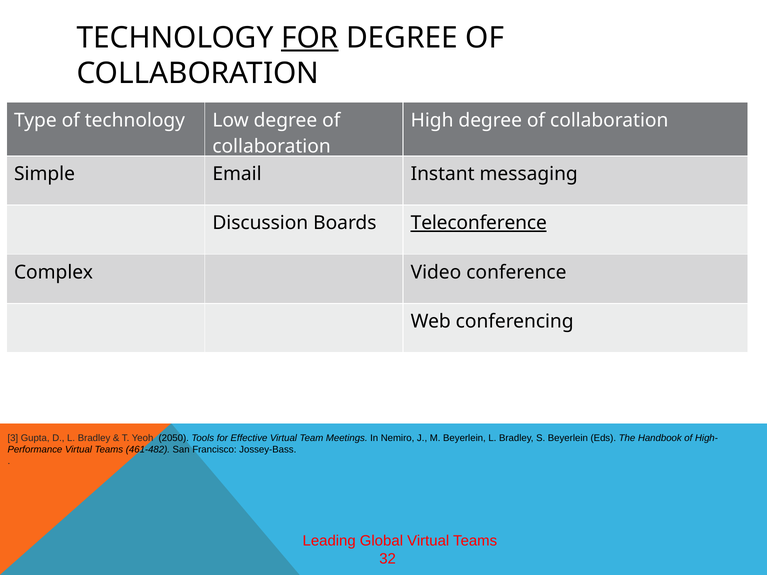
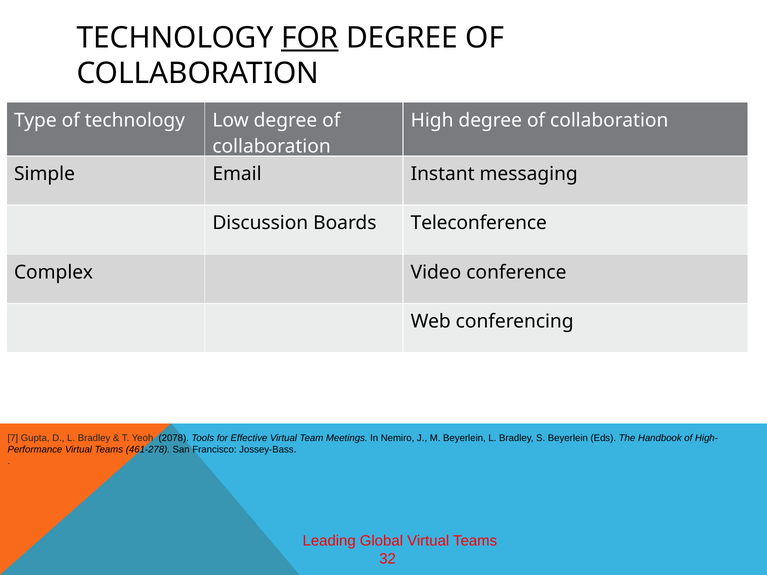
Teleconference underline: present -> none (479, 223)
3: 3 -> 7 (13, 438)
2050: 2050 -> 2078 (174, 438)
461-482: 461-482 -> 461-278 (148, 450)
